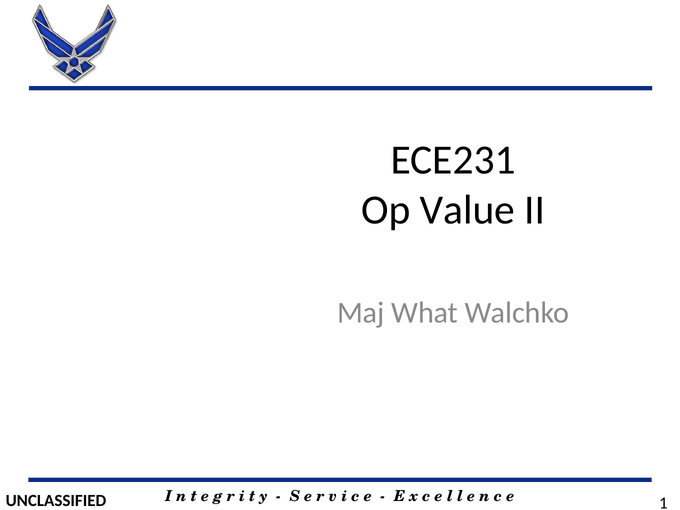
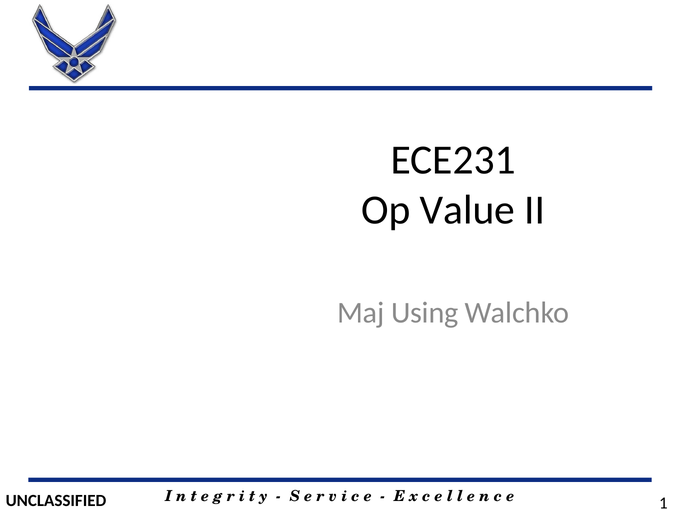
What: What -> Using (425, 313)
